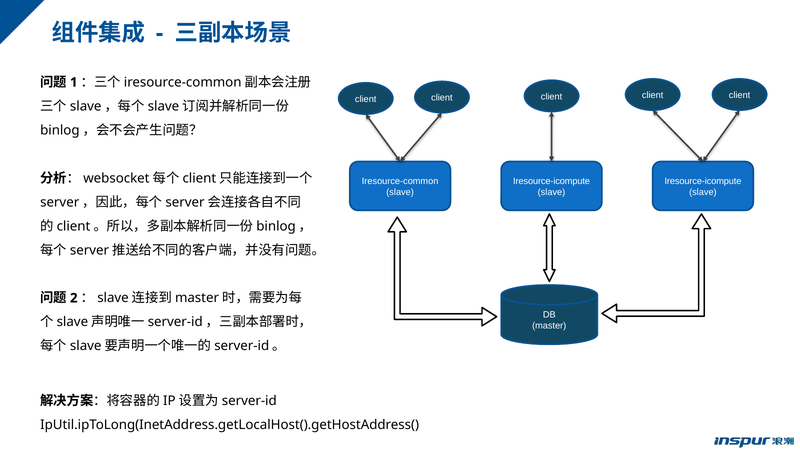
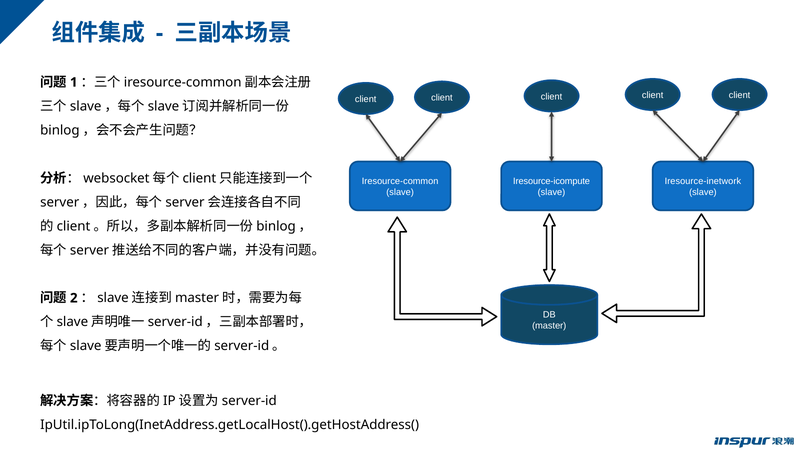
Iresource-icompute: Iresource-icompute -> Iresource-inetwork (703, 181)
